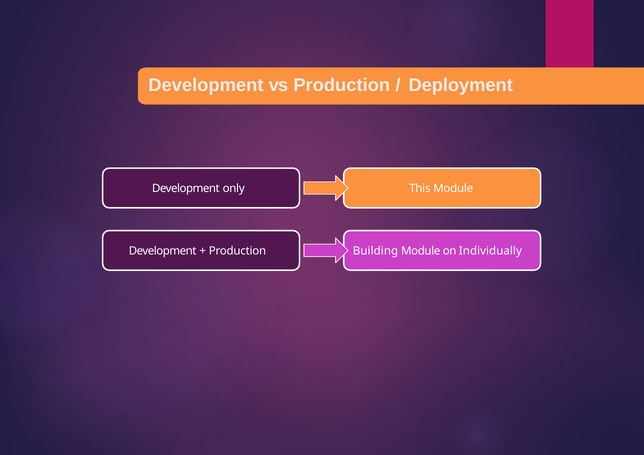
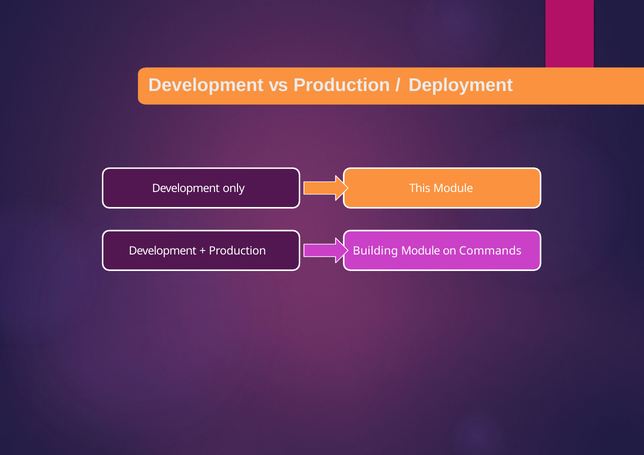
Individually: Individually -> Commands (490, 251)
